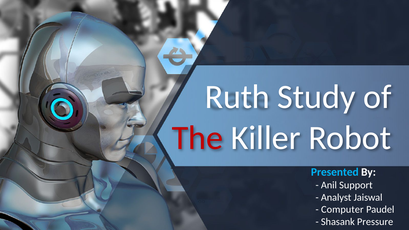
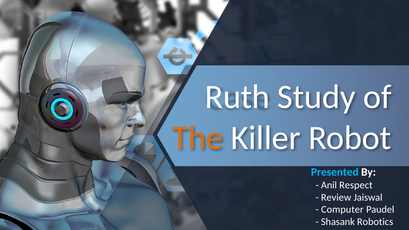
The colour: red -> orange (197, 138)
Support: Support -> Respect (356, 185)
Analyst: Analyst -> Review (336, 197)
Pressure: Pressure -> Robotics (375, 222)
